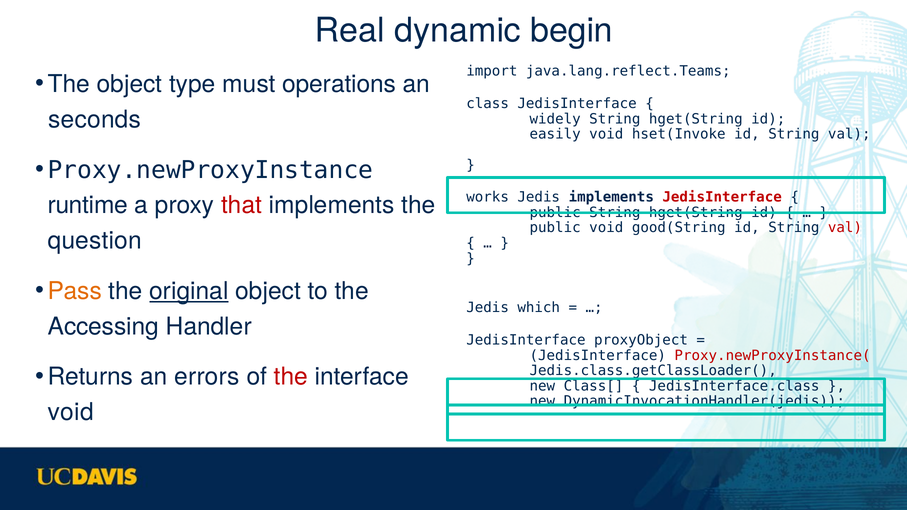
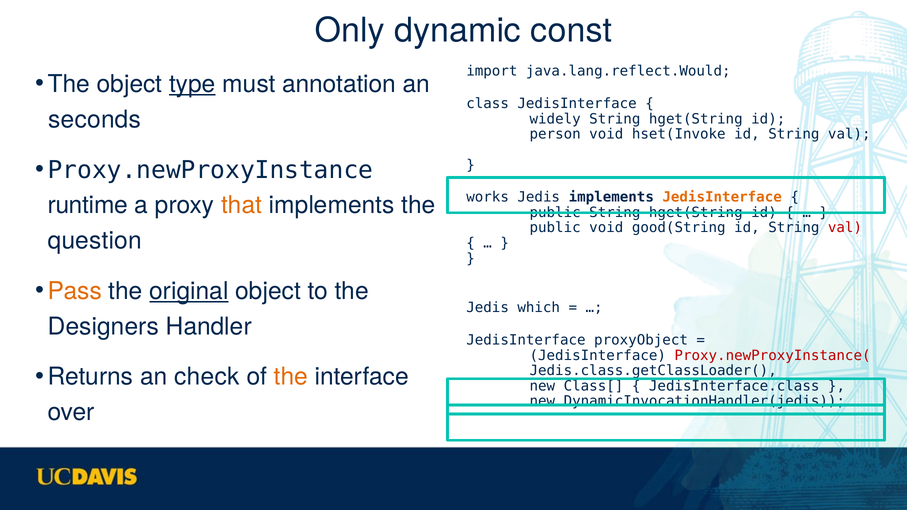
Real: Real -> Only (350, 30)
begin: begin -> const (571, 30)
java.lang.reflect.Teams: java.lang.reflect.Teams -> java.lang.reflect.Would (628, 71)
type underline: none -> present (192, 84)
operations: operations -> annotation (339, 84)
easily: easily -> person (555, 134)
JedisInterface colour: red -> orange (722, 197)
that colour: red -> orange (242, 205)
Accessing: Accessing -> Designers (103, 327)
errors: errors -> check (207, 377)
the colour: red -> orange (291, 377)
void: void -> over (71, 412)
